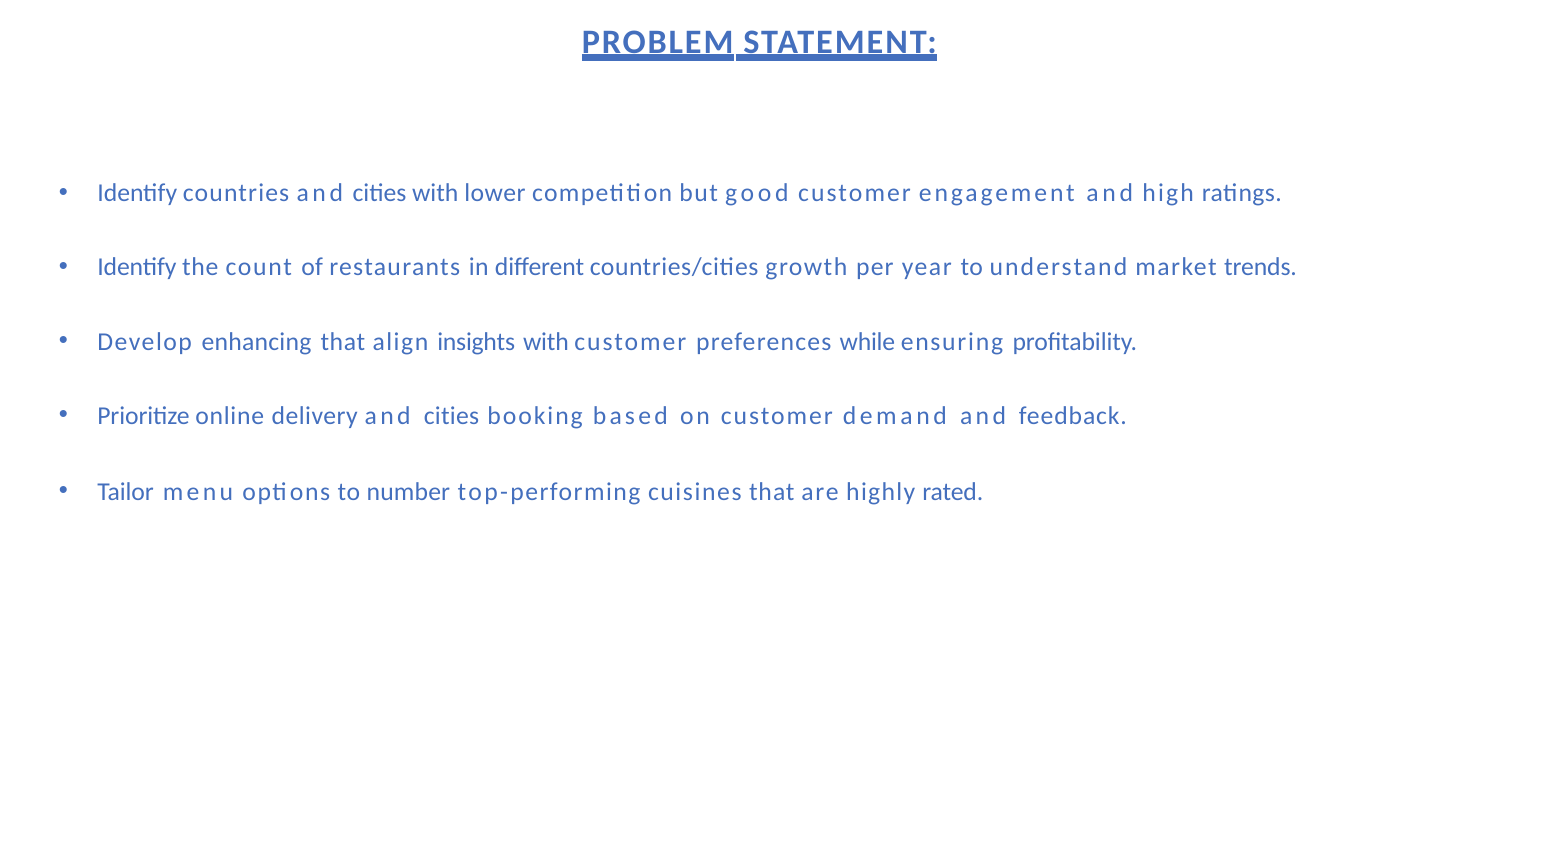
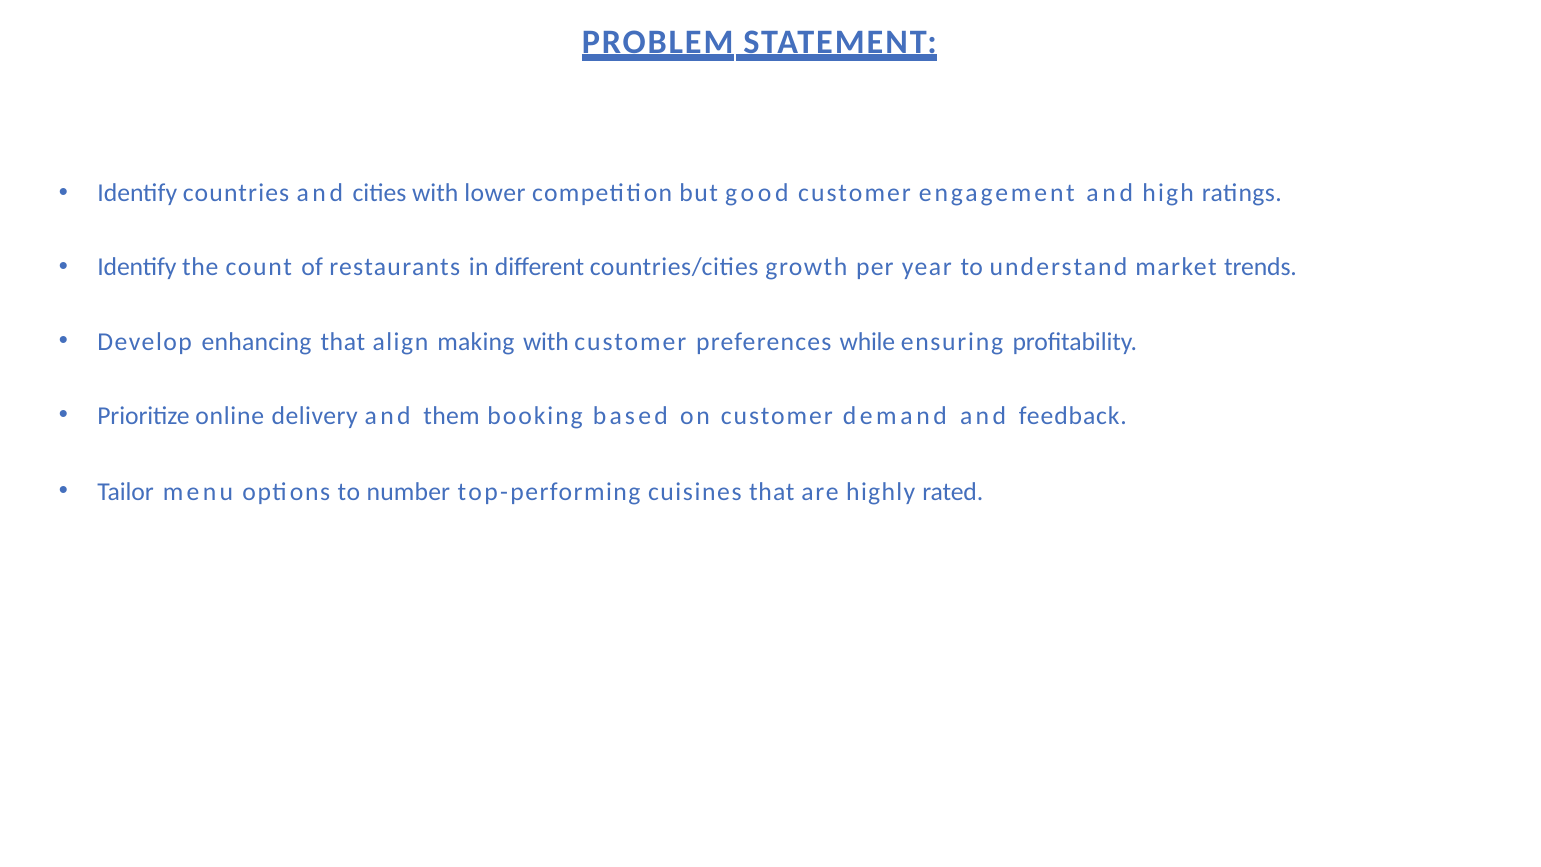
insights: insights -> making (476, 341)
delivery and cities: cities -> them (451, 416)
